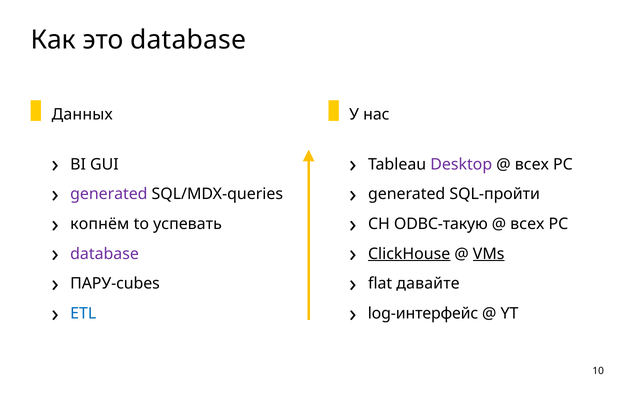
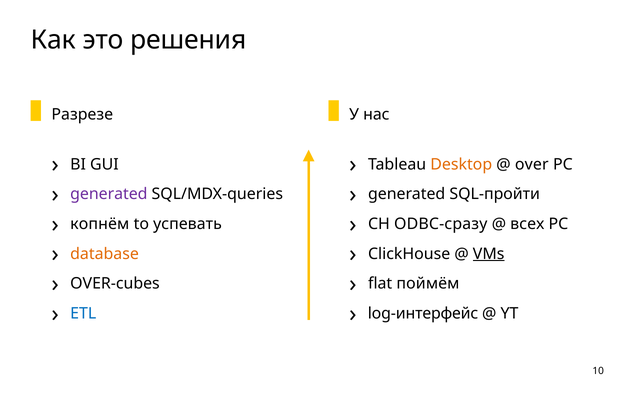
это database: database -> решения (188, 40)
Данных: Данных -> Разрезе (82, 115)
Desktop colour: purple -> orange (461, 164)
всех: всех -> over (532, 164)
ODBC-такую: ODBC-такую -> ODBC-сразу (441, 224)
database colour: purple -> orange (105, 254)
ClickHouse underline: present -> none (409, 254)
ПАРУ-cubes: ПАРУ-cubes -> OVER-cubes (115, 284)
давайте: давайте -> поймём (428, 284)
